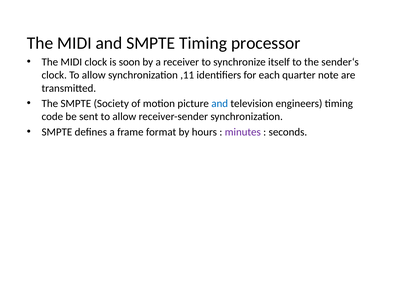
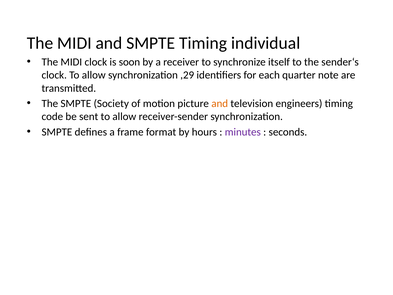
processor: processor -> individual (266, 43)
,11: ,11 -> ,29 (187, 75)
and colour: blue -> orange (220, 103)
